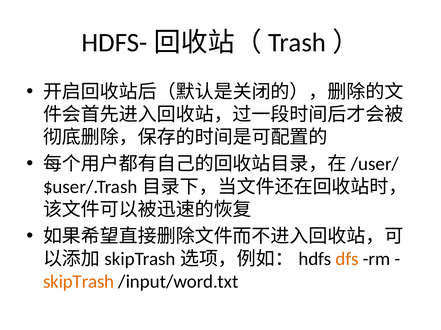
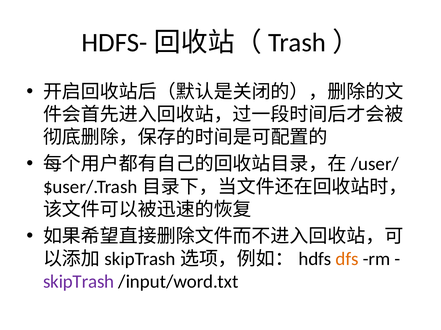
skipTrash colour: orange -> purple (79, 282)
